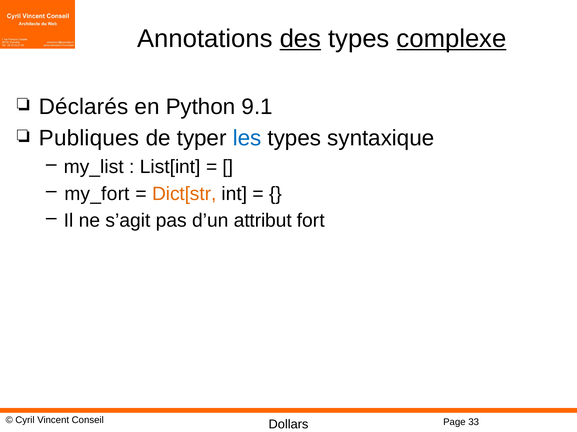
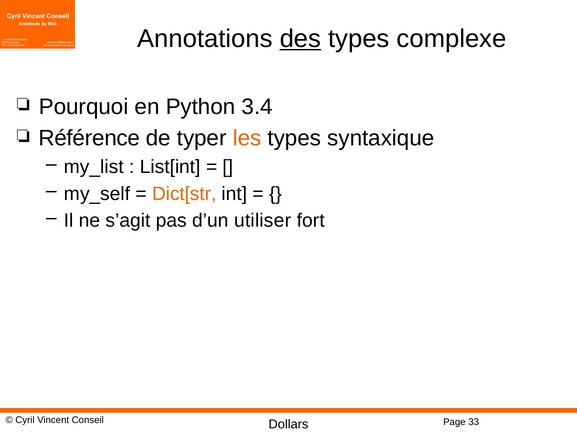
complexe underline: present -> none (452, 39)
Déclarés: Déclarés -> Pourquoi (84, 107)
9.1: 9.1 -> 3.4 (257, 107)
Publiques: Publiques -> Référence (89, 139)
les colour: blue -> orange (247, 139)
my_fort: my_fort -> my_self (97, 194)
attribut: attribut -> utiliser (263, 221)
